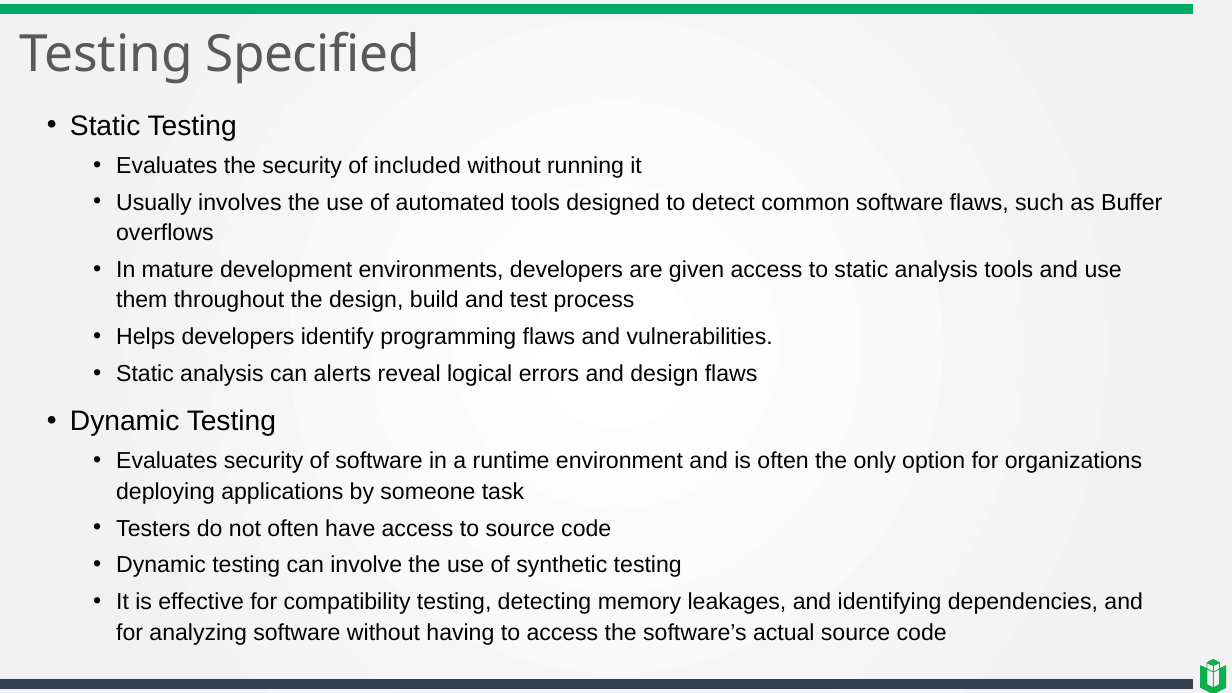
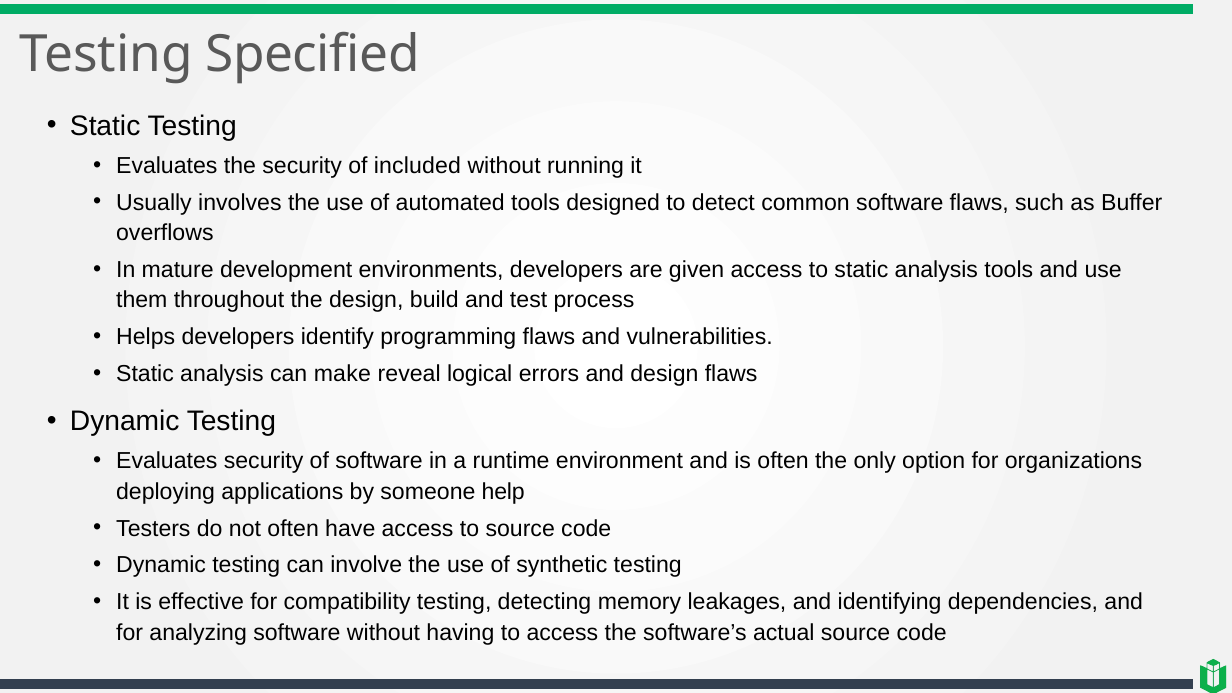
alerts: alerts -> make (342, 374)
task: task -> help (503, 492)
